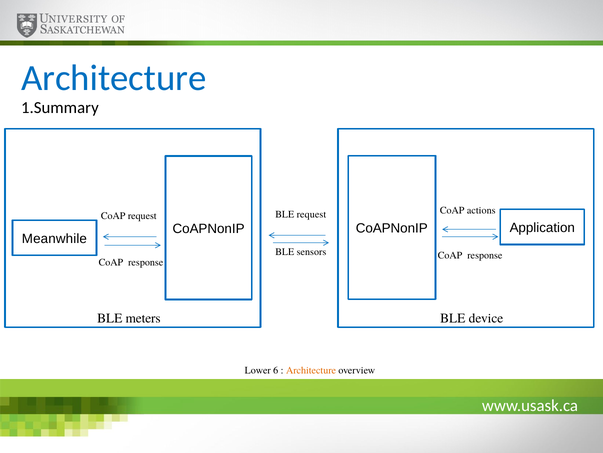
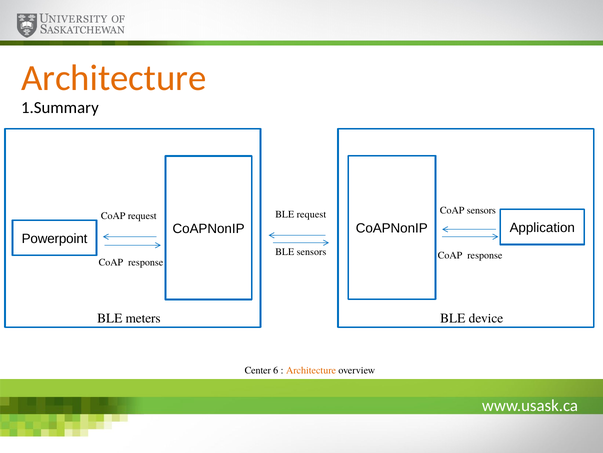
Architecture colour: blue -> orange (114, 78)
CoAP actions: actions -> sensors (481, 210)
Meanwhile: Meanwhile -> Powerpoint (55, 238)
Lower: Lower -> Center (258, 370)
